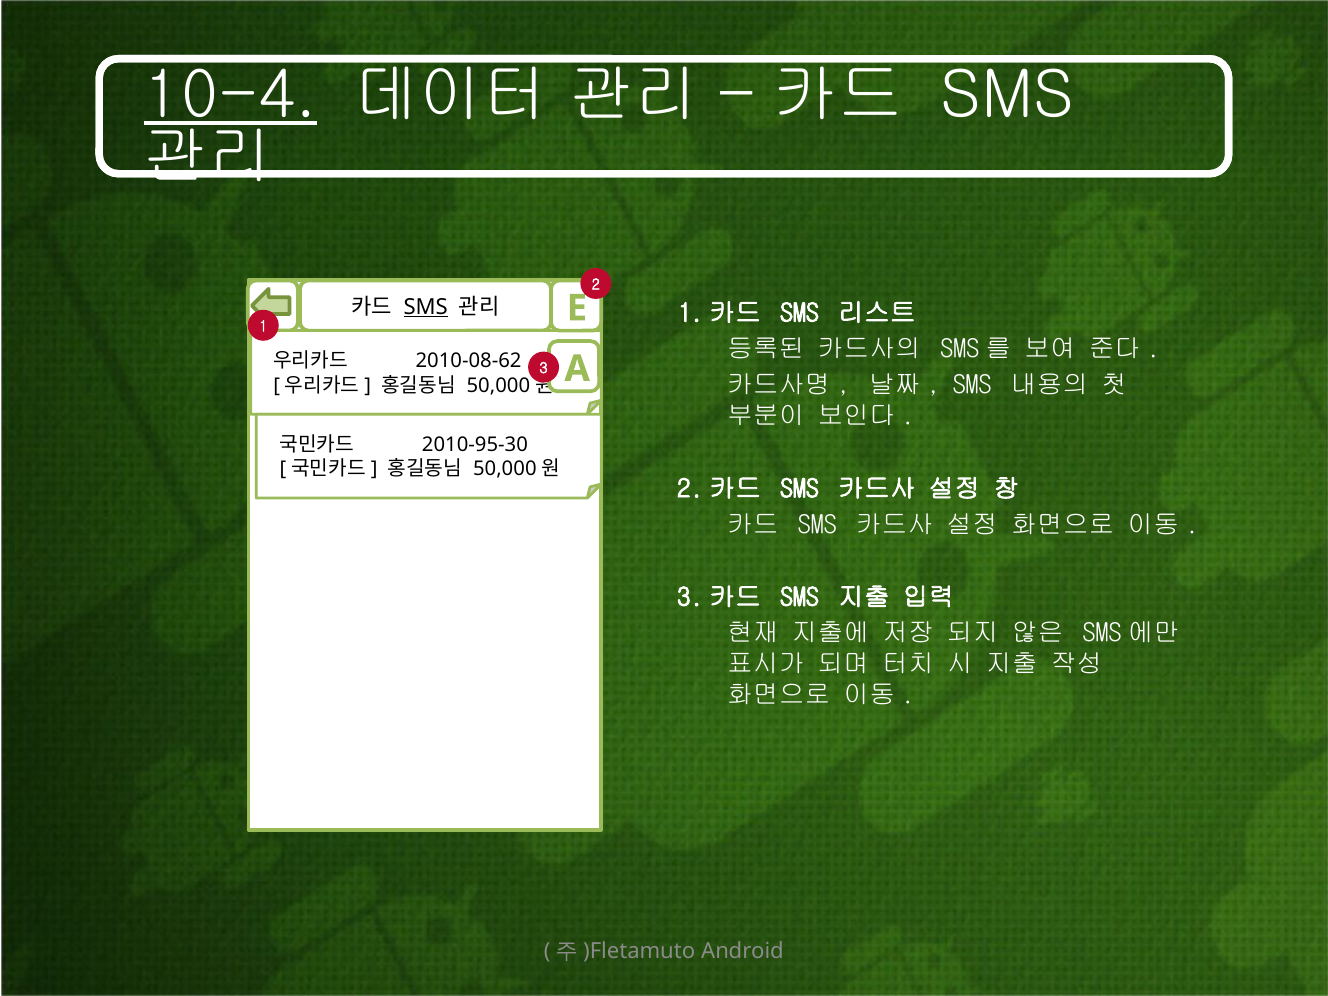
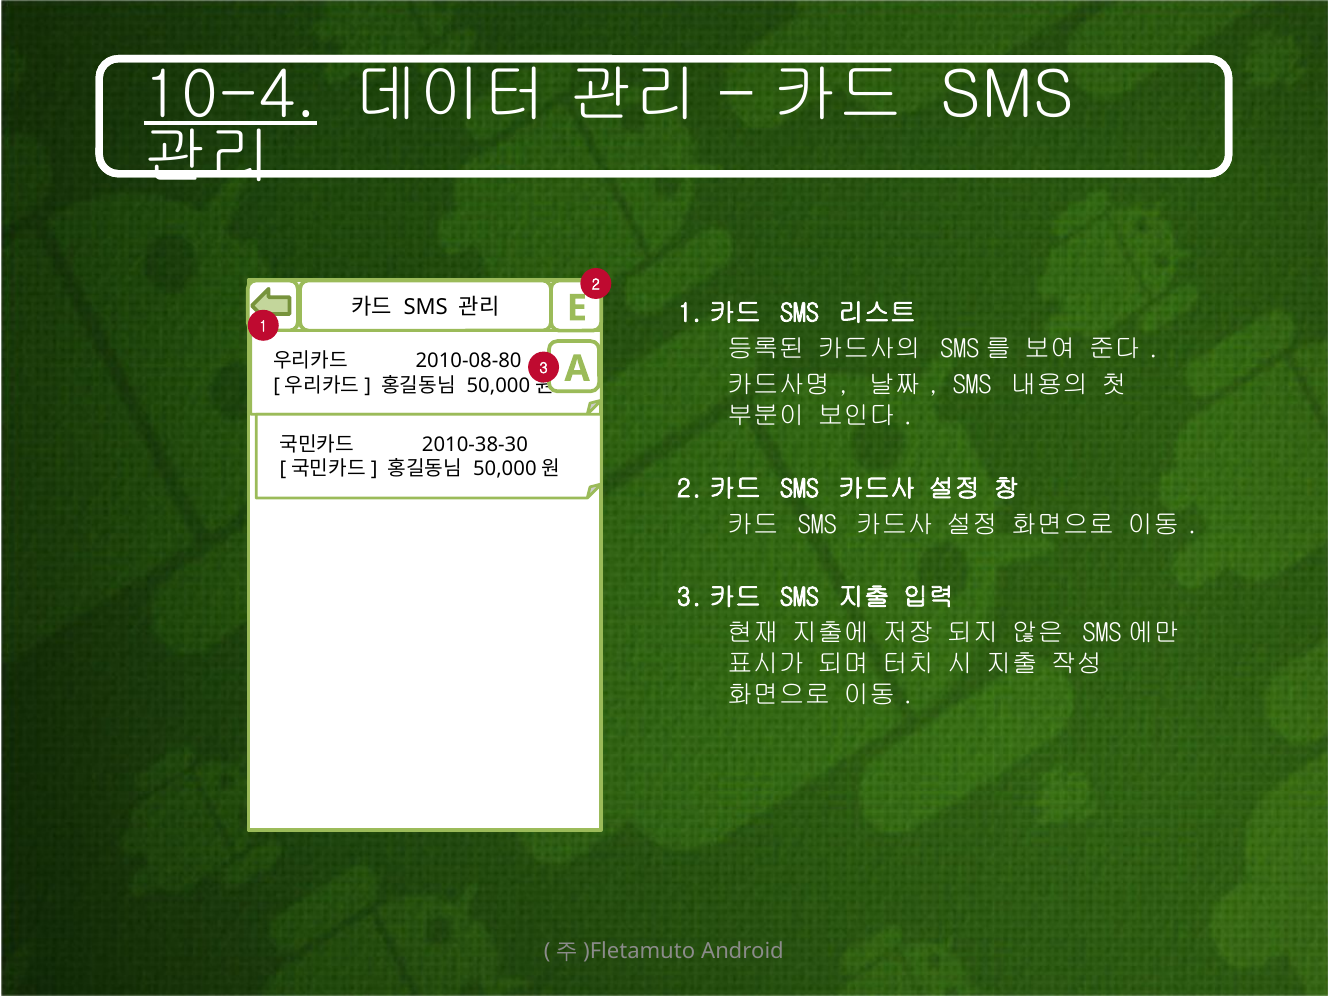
SMS underline: present -> none (426, 307)
2010-08-62: 2010-08-62 -> 2010-08-80 (469, 361)
2010-95-30: 2010-95-30 -> 2010-38-30 (475, 445)
